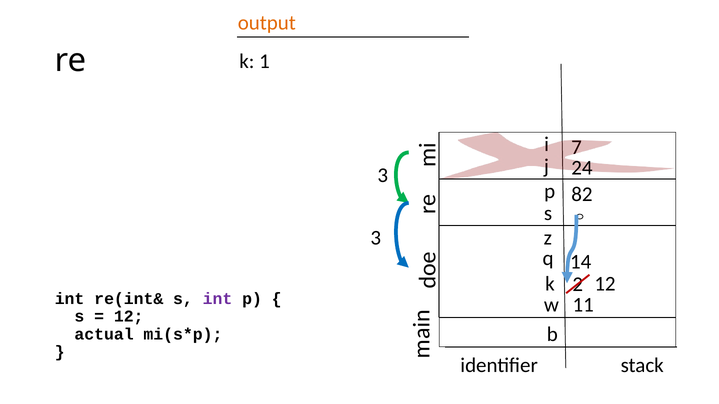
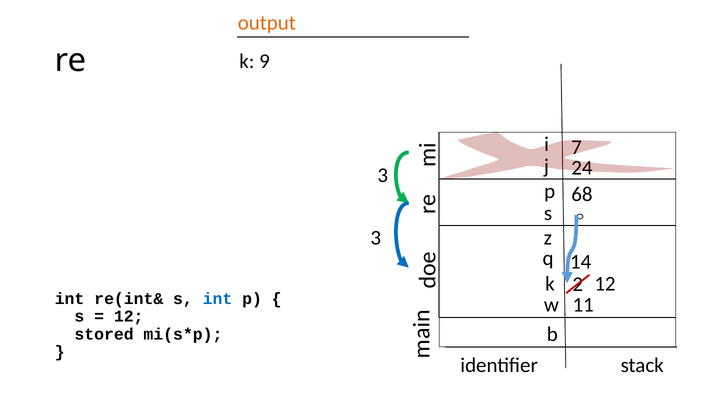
1: 1 -> 9 (264, 62)
82: 82 -> 68 (582, 194)
int colour: purple -> blue (218, 299)
actual: actual -> stored (104, 334)
